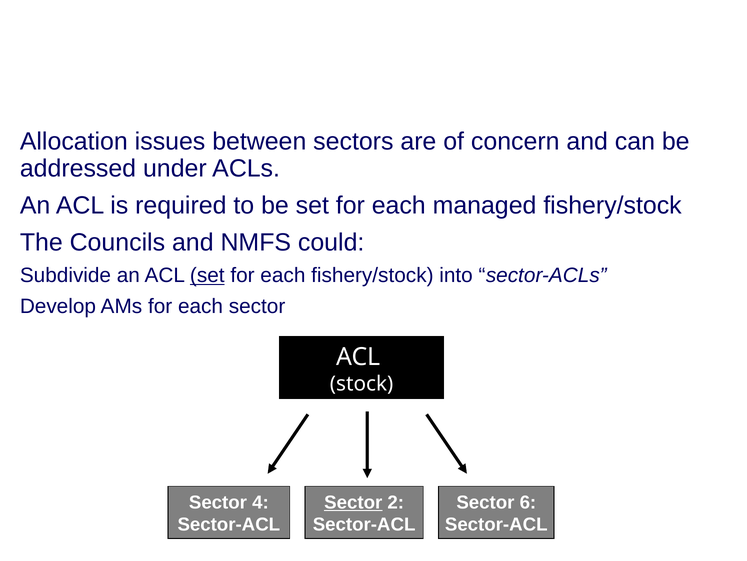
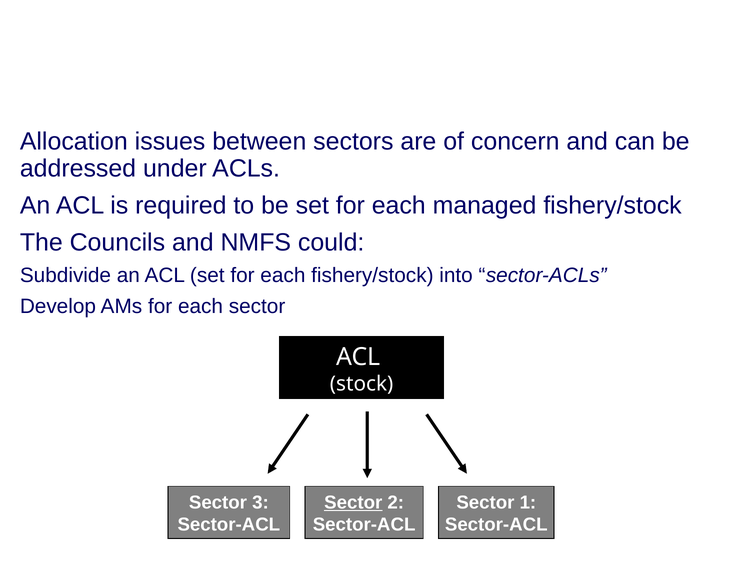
set underline: present -> none (207, 275)
4: 4 -> 3 (260, 502)
6: 6 -> 1 (528, 502)
